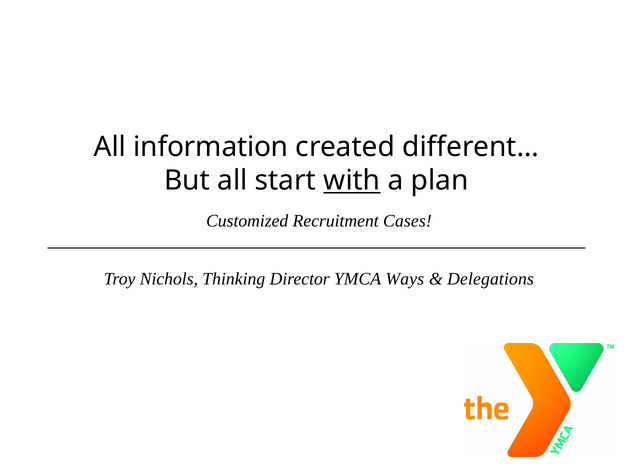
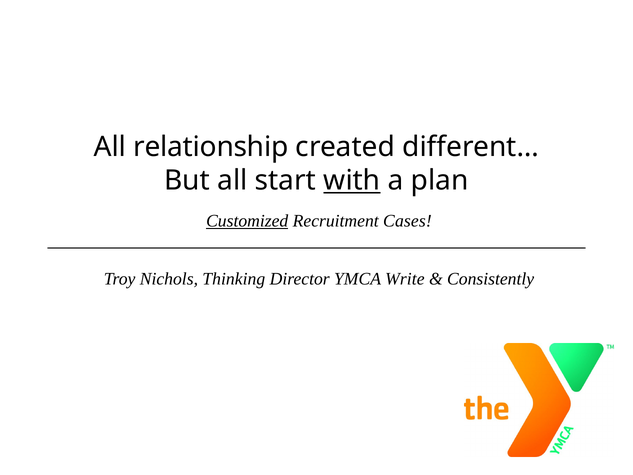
information: information -> relationship (211, 147)
Customized underline: none -> present (247, 221)
Ways: Ways -> Write (405, 279)
Delegations: Delegations -> Consistently (491, 279)
